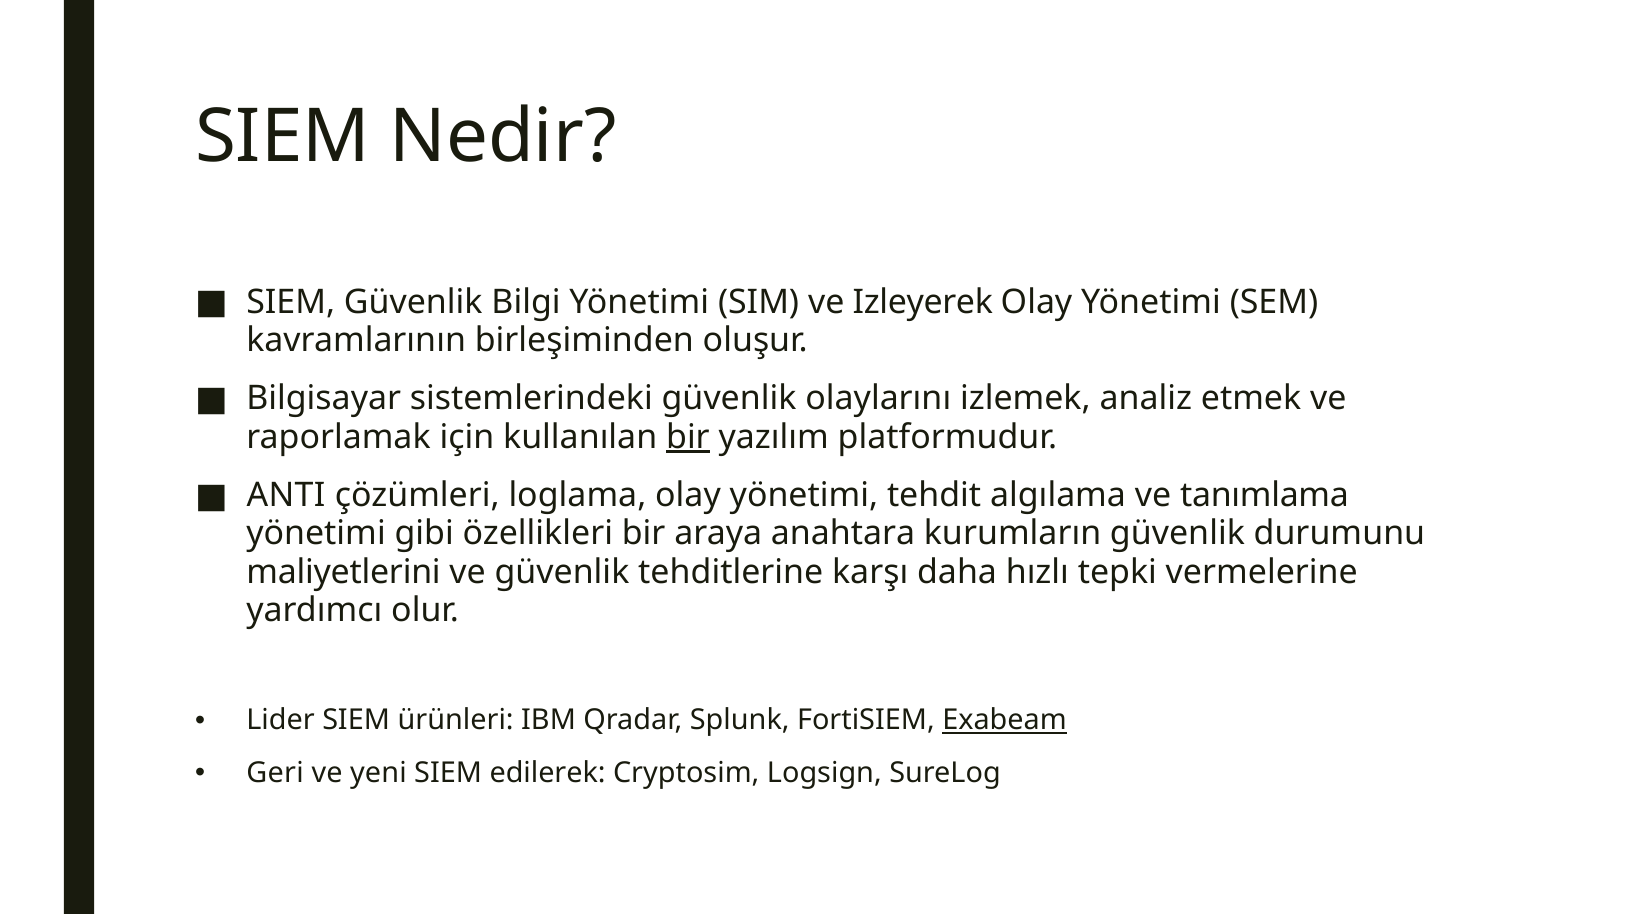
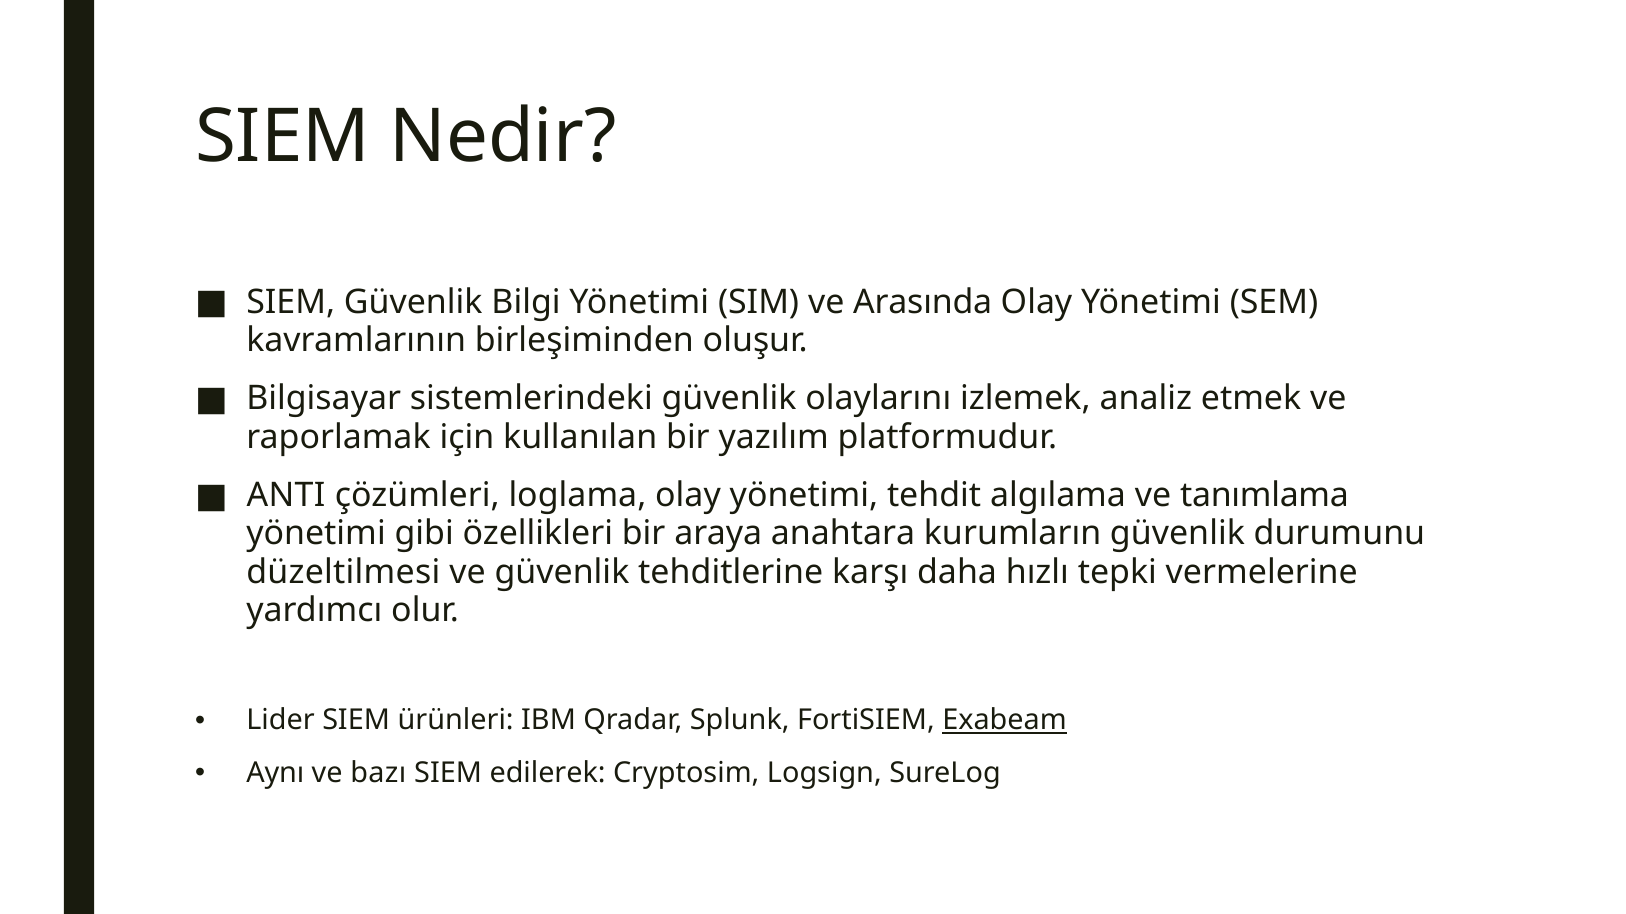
Izleyerek: Izleyerek -> Arasında (923, 302)
bir underline: present -> none (688, 437)
maliyetlerini: maliyetlerini -> düzeltilmesi (343, 572)
Geri: Geri -> Aynı (275, 774)
yeni: yeni -> bazı (378, 774)
